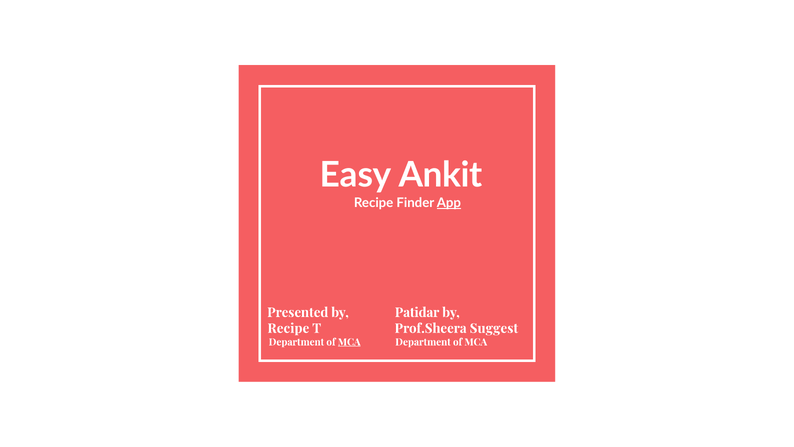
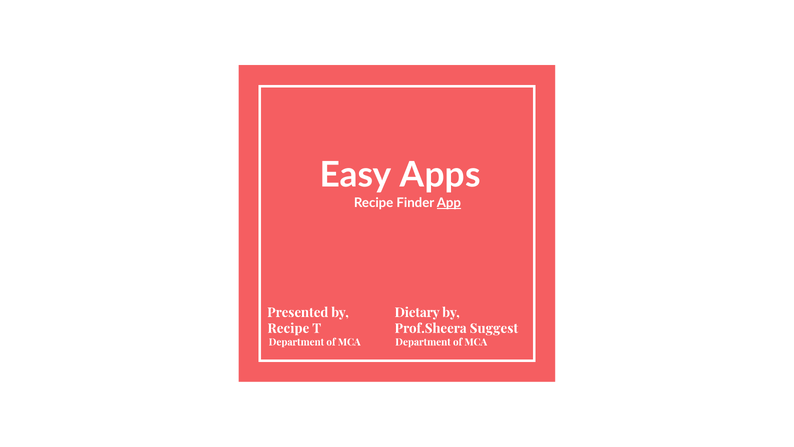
Ankit: Ankit -> Apps (440, 175)
Patidar: Patidar -> Dietary (417, 312)
MCA underline: present -> none (349, 342)
